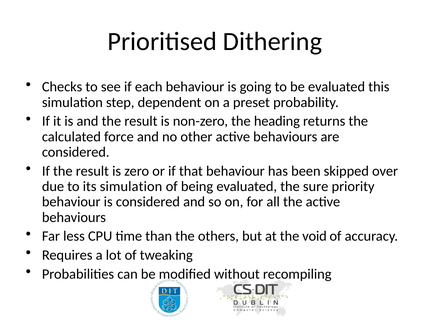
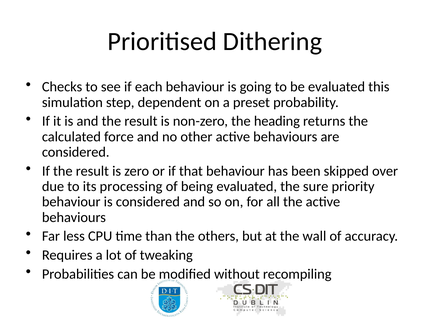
its simulation: simulation -> processing (131, 187)
void: void -> wall (314, 237)
